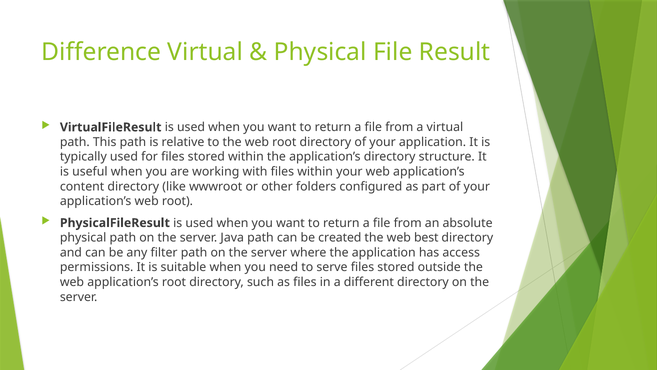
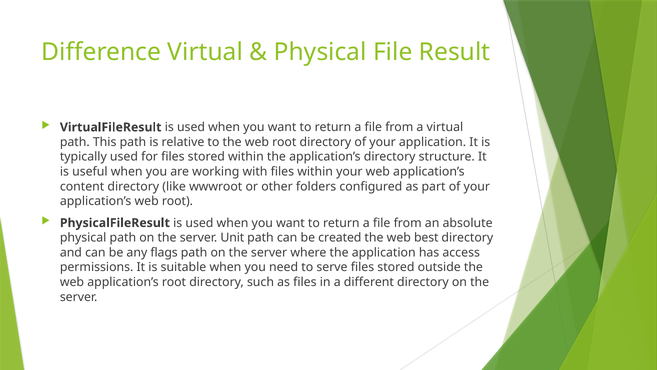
Java: Java -> Unit (232, 237)
filter: filter -> flags (164, 252)
